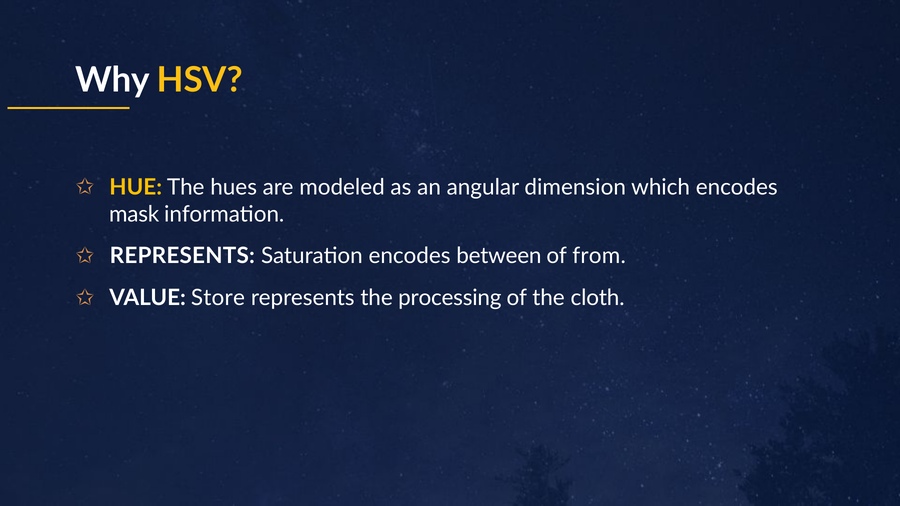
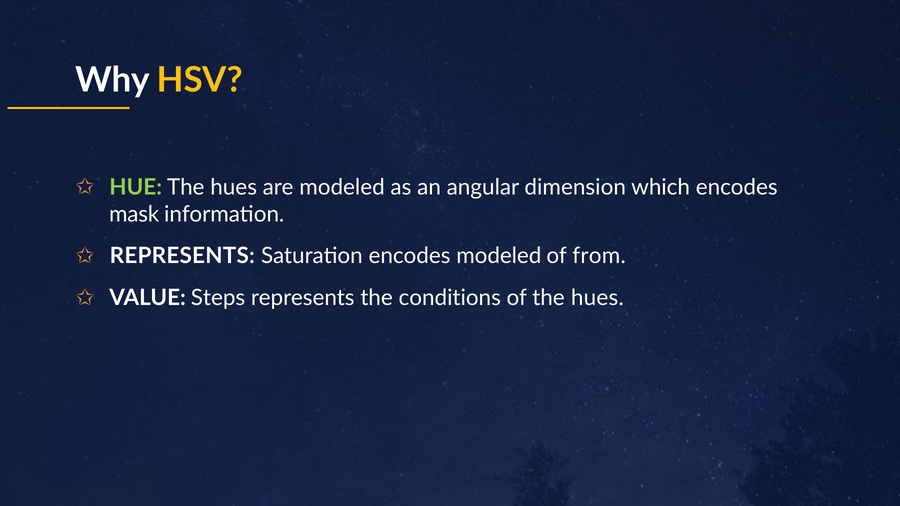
HUE colour: yellow -> light green (136, 187)
encodes between: between -> modeled (499, 256)
Store: Store -> Steps (218, 298)
processing: processing -> conditions (450, 298)
of the cloth: cloth -> hues (597, 298)
